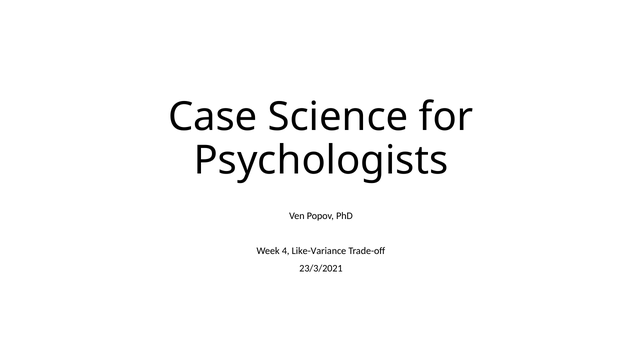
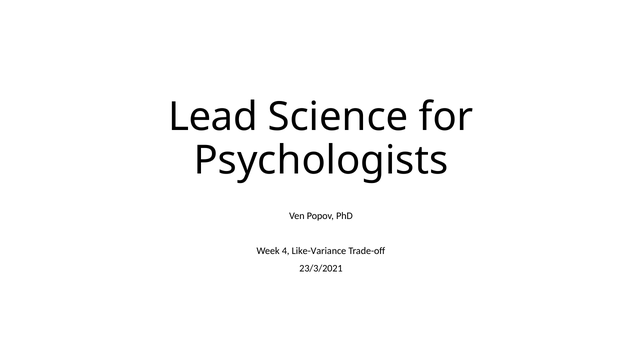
Case: Case -> Lead (213, 117)
